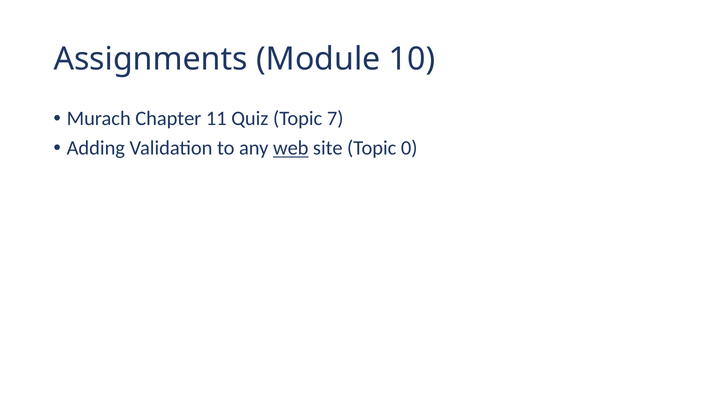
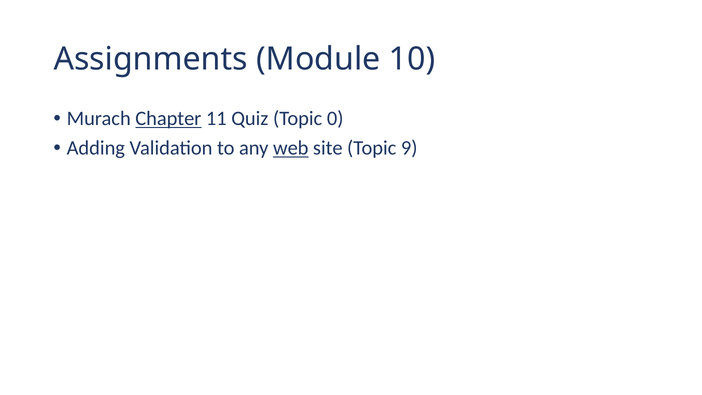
Chapter underline: none -> present (168, 119)
7: 7 -> 0 (335, 119)
0: 0 -> 9 (409, 148)
